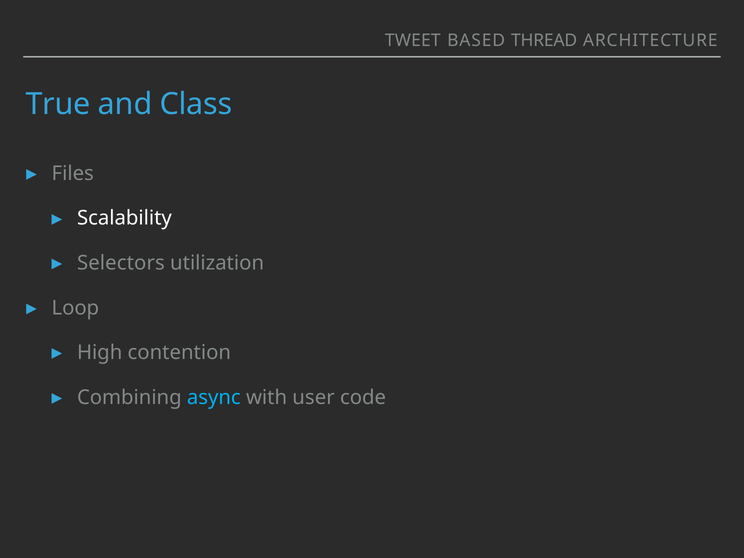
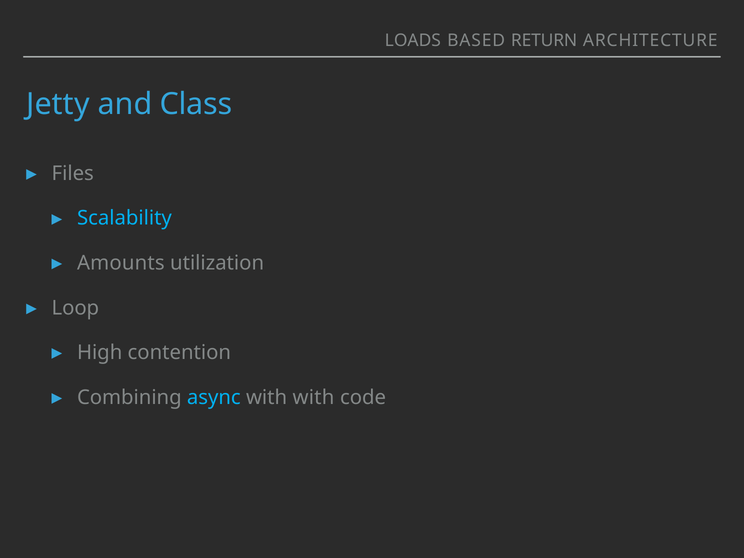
TWEET: TWEET -> LOADS (413, 40)
THREAD: THREAD -> RETURN (544, 40)
True: True -> Jetty (58, 104)
Scalability colour: white -> light blue (124, 218)
Selectors: Selectors -> Amounts (121, 263)
with user: user -> with (313, 397)
